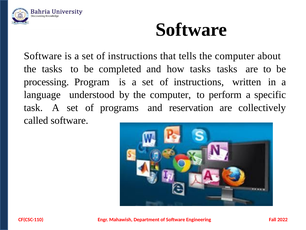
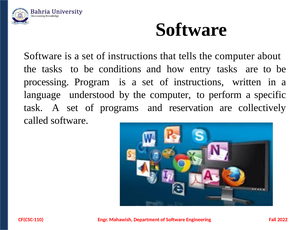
completed: completed -> conditions (120, 69)
how tasks: tasks -> entry (200, 69)
